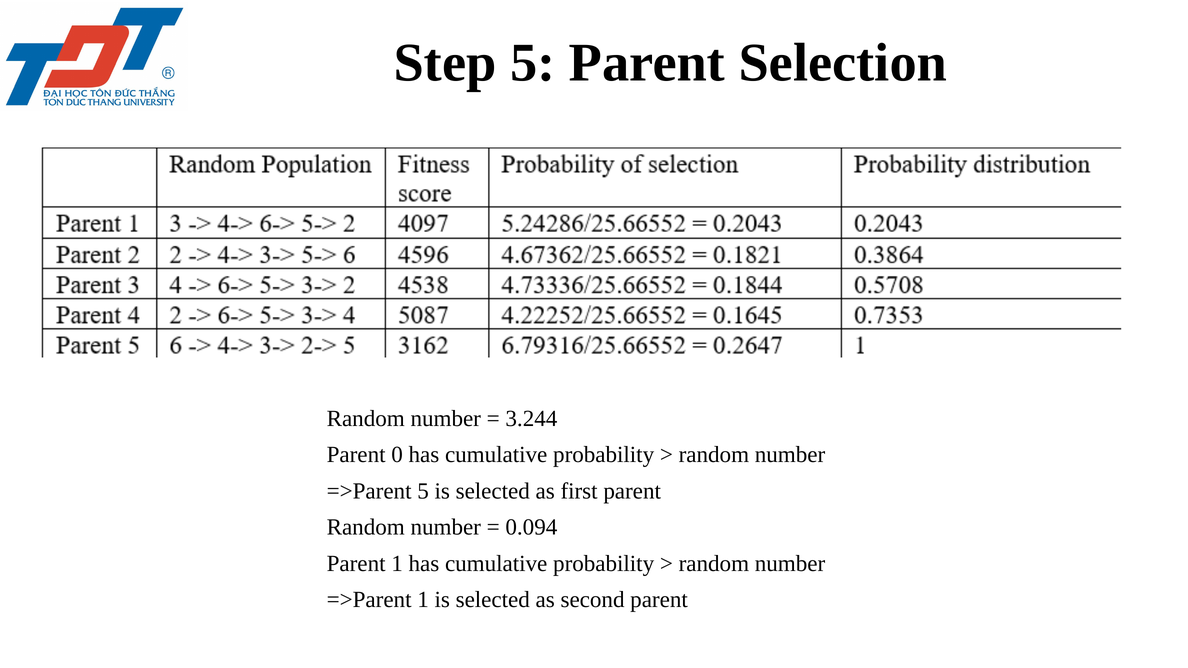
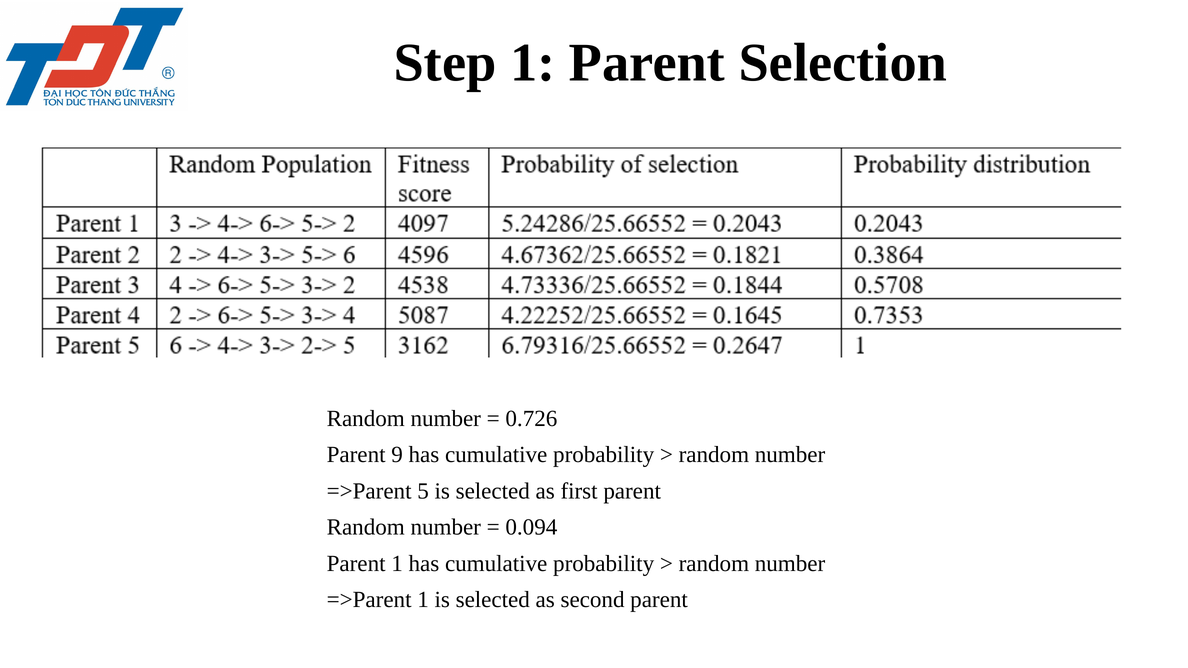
Step 5: 5 -> 1 (533, 63)
3.244: 3.244 -> 0.726 (531, 419)
0: 0 -> 9 (397, 455)
